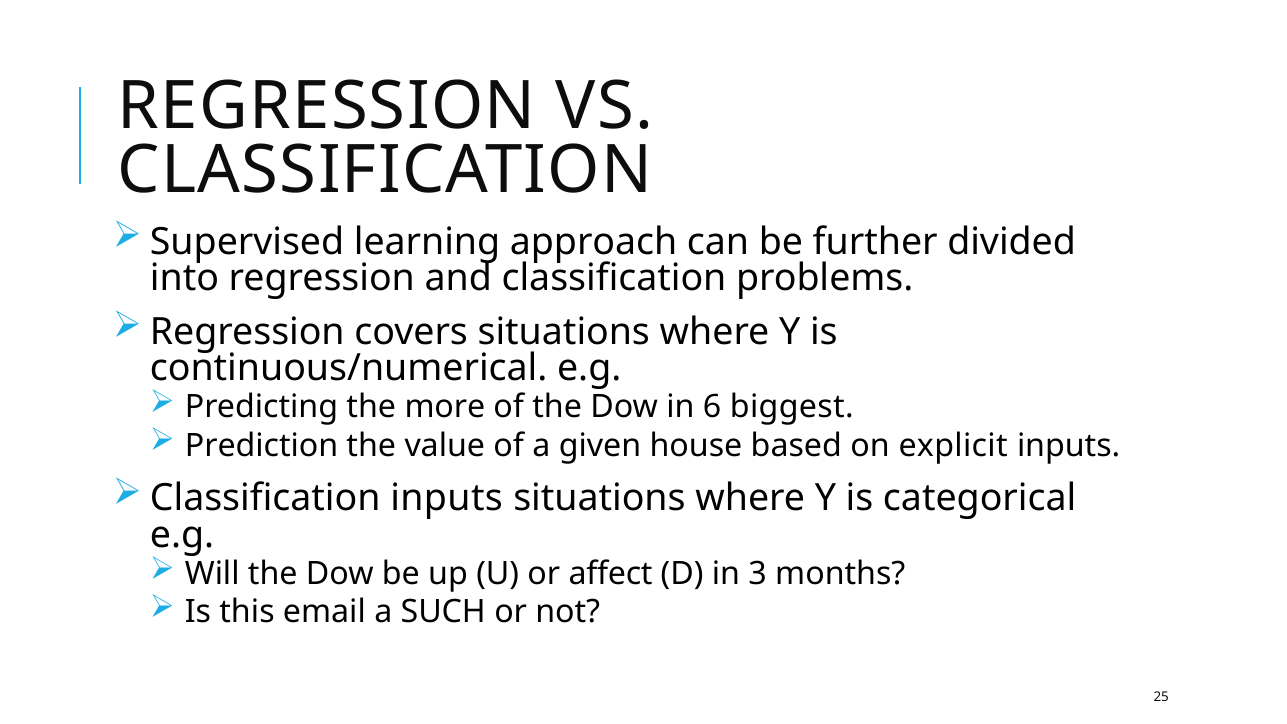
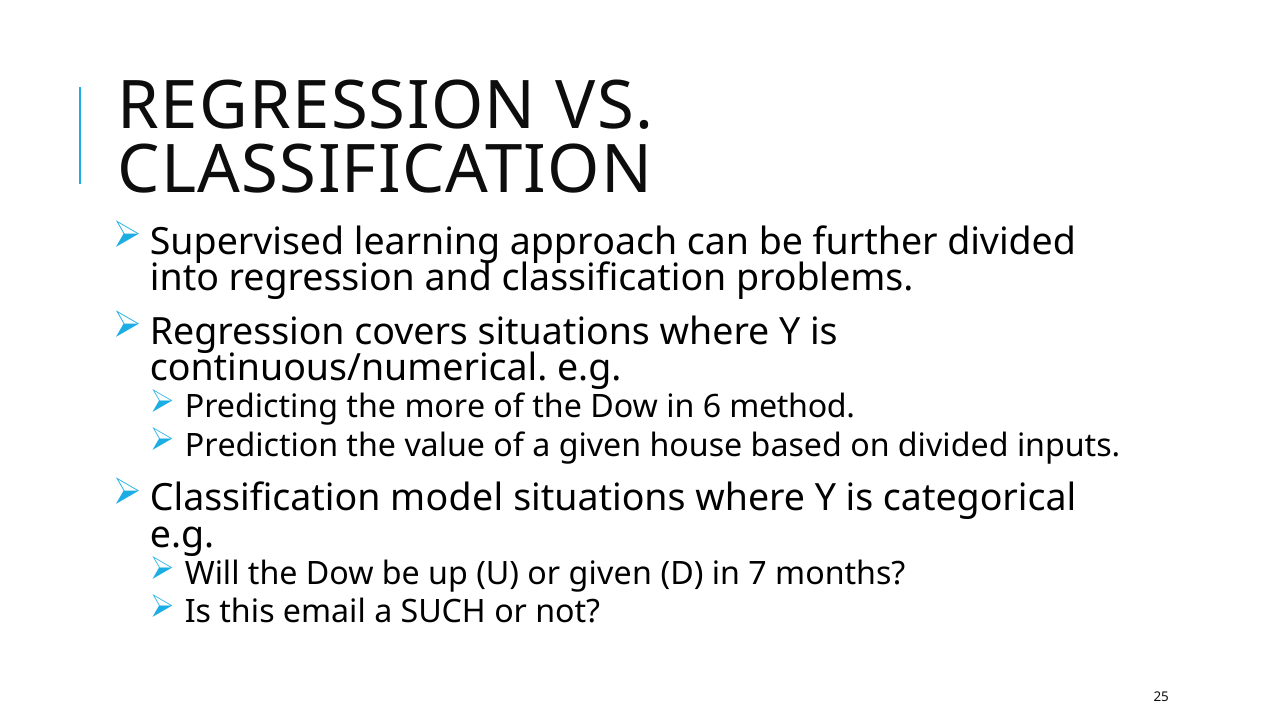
biggest: biggest -> method (792, 407)
on explicit: explicit -> divided (953, 445)
Classification inputs: inputs -> model (447, 498)
or affect: affect -> given (610, 574)
3: 3 -> 7 (758, 574)
